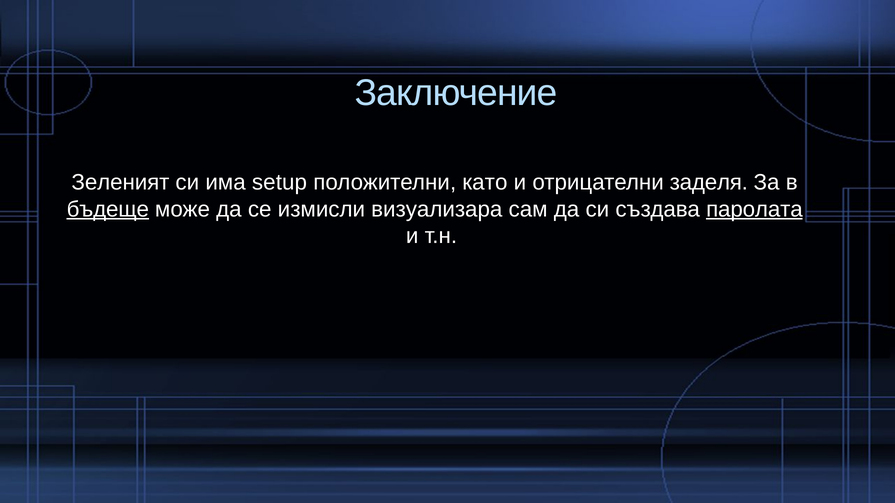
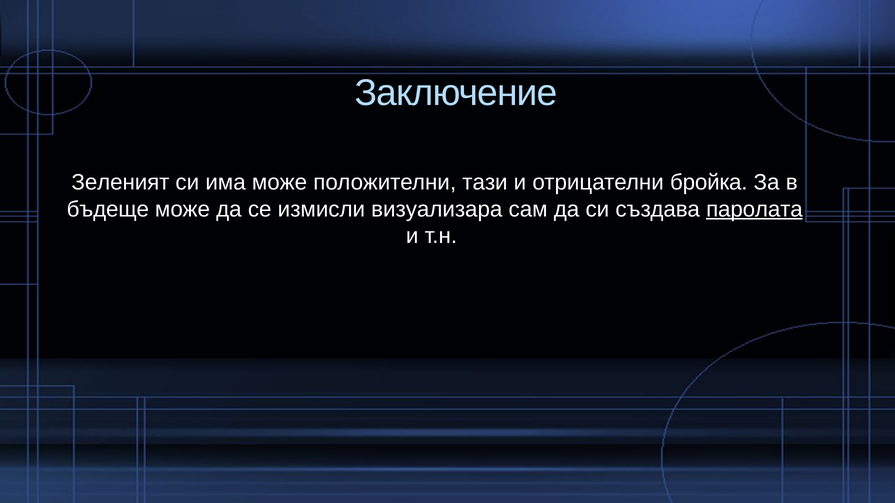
има setup: setup -> може (280, 182)
като: като -> тази (485, 182)
заделя: заделя -> бройка (709, 182)
бъдеще underline: present -> none (108, 209)
